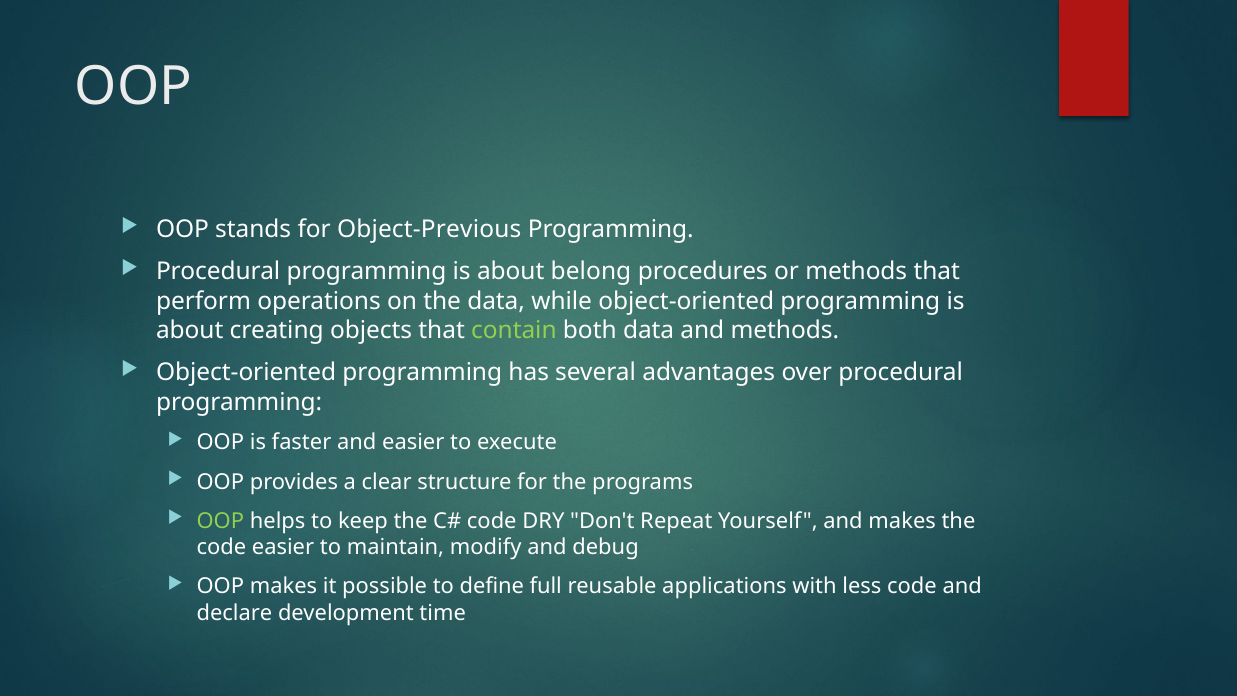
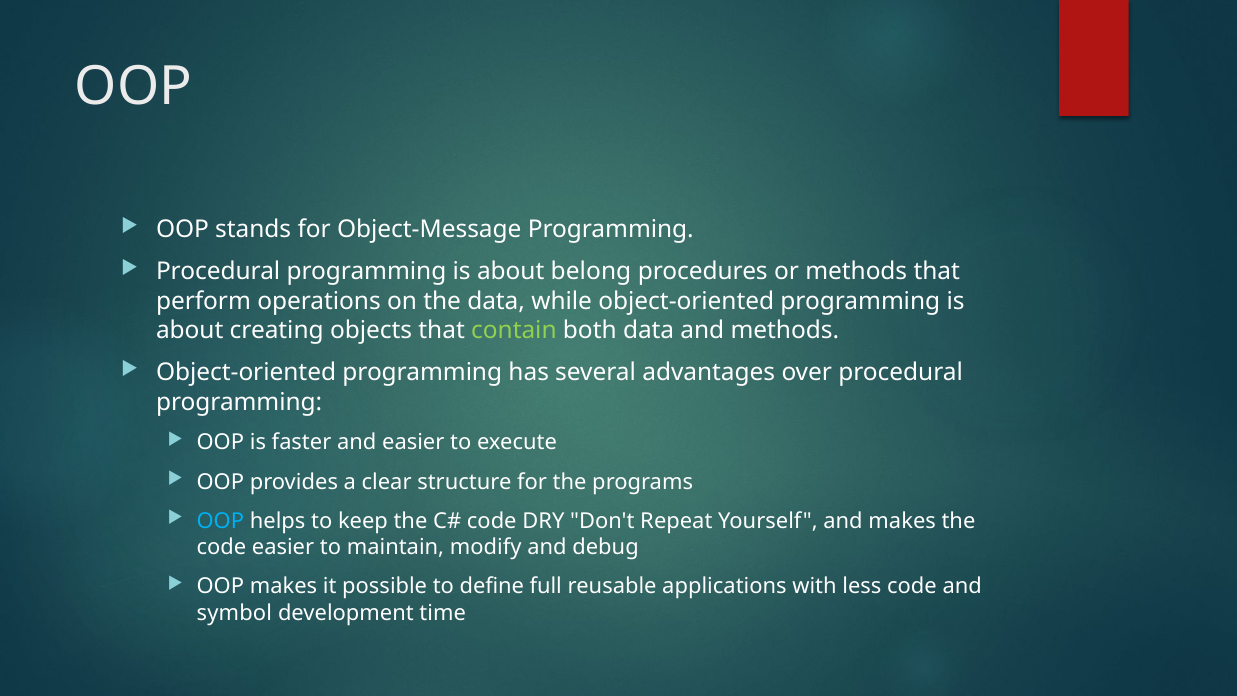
Object-Previous: Object-Previous -> Object-Message (429, 229)
OOP colour: light green -> light blue (220, 521)
declare: declare -> symbol (234, 613)
